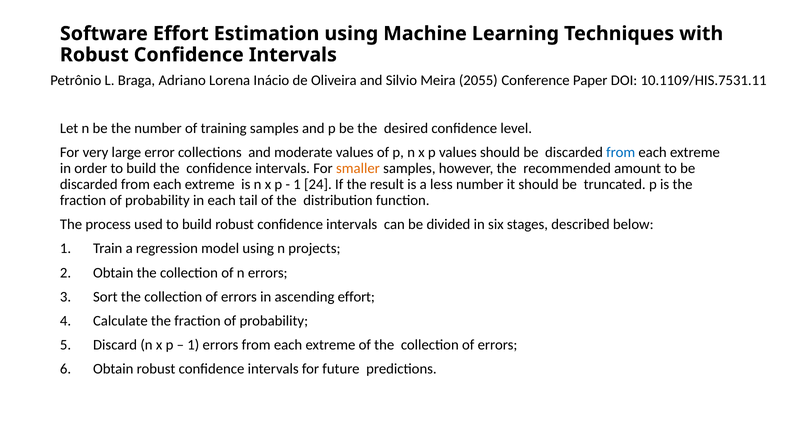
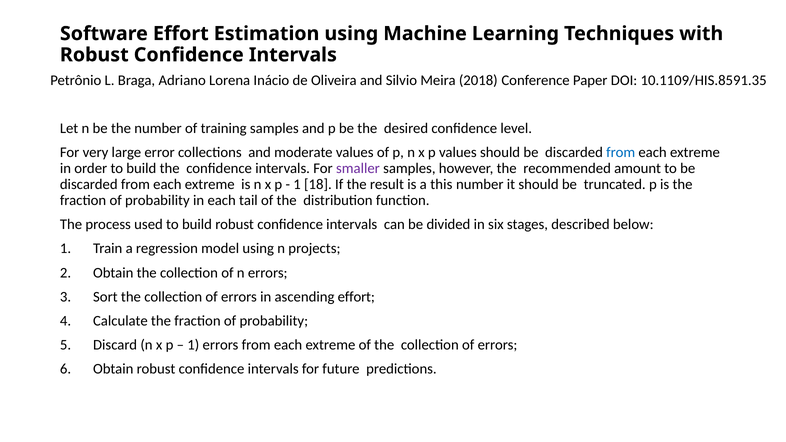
2055: 2055 -> 2018 (478, 80)
10.1109/HIS.7531.11: 10.1109/HIS.7531.11 -> 10.1109/HIS.8591.35 (704, 80)
smaller colour: orange -> purple (358, 169)
24: 24 -> 18 (318, 184)
less: less -> this (441, 184)
